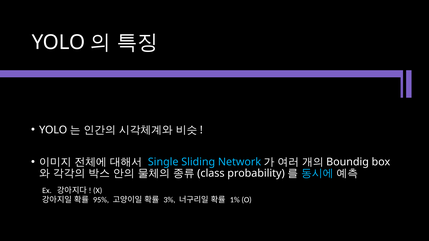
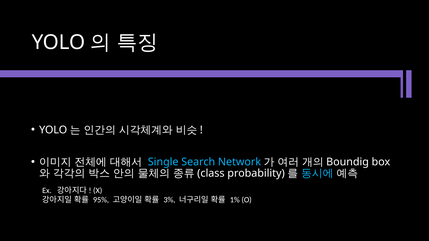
Sliding: Sliding -> Search (198, 162)
